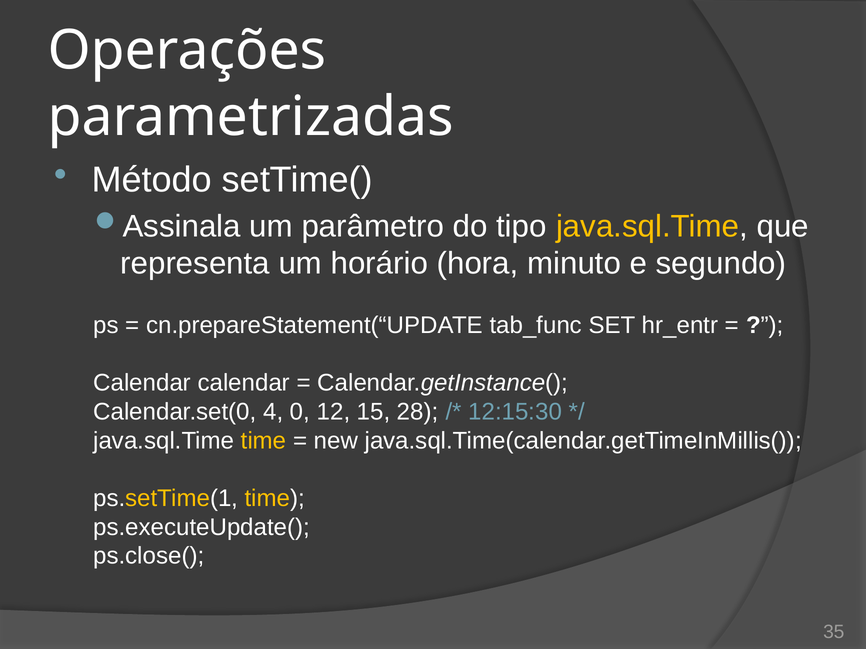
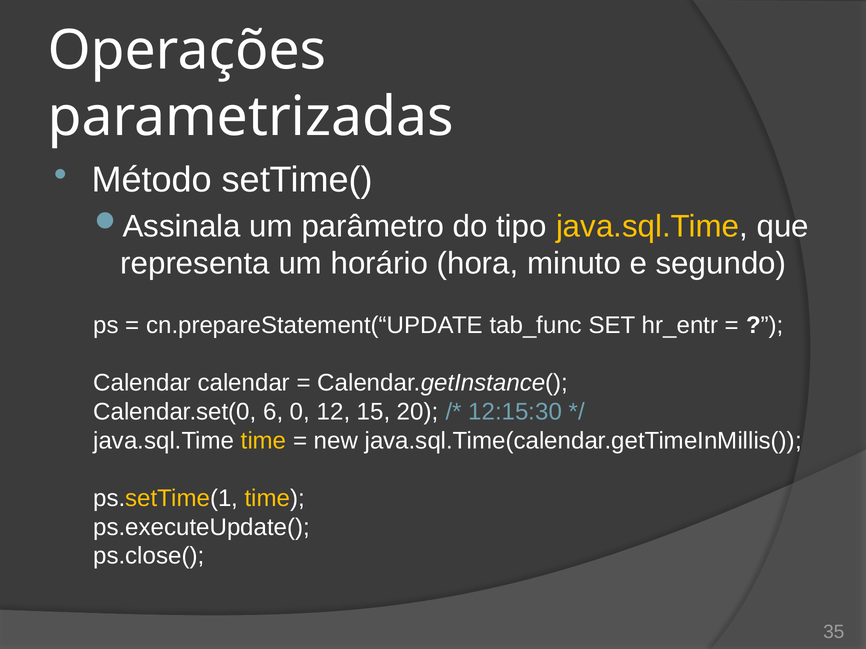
4: 4 -> 6 (273, 412)
28: 28 -> 20 (418, 412)
